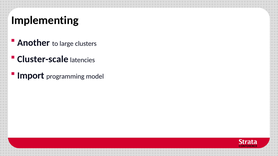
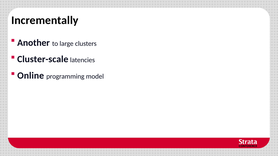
Implementing: Implementing -> Incrementally (45, 20)
Import: Import -> Online (31, 76)
